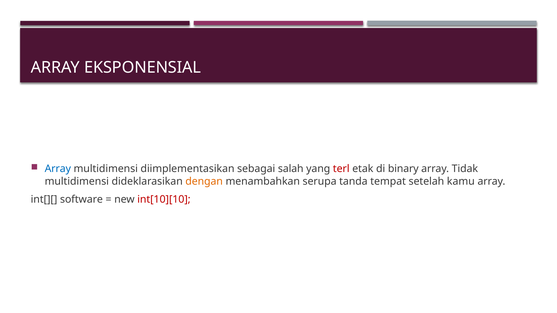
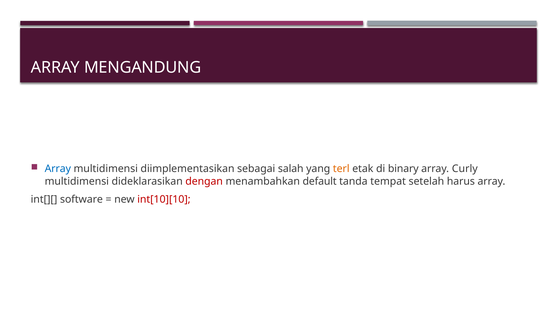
EKSPONENSIAL: EKSPONENSIAL -> MENGANDUNG (143, 68)
terl colour: red -> orange (341, 169)
Tidak: Tidak -> Curly (465, 169)
dengan colour: orange -> red (204, 182)
serupa: serupa -> default (320, 182)
kamu: kamu -> harus (461, 182)
